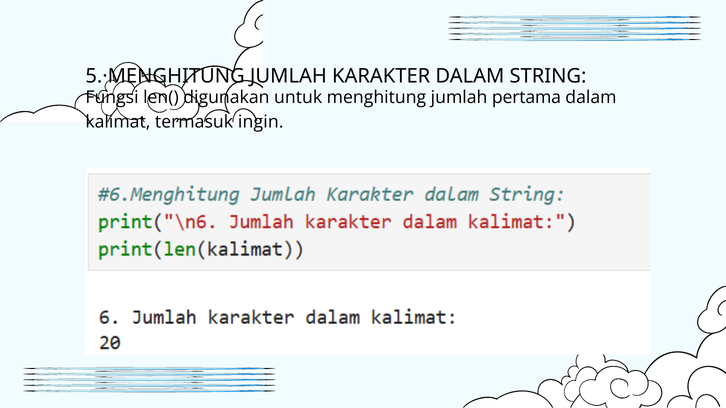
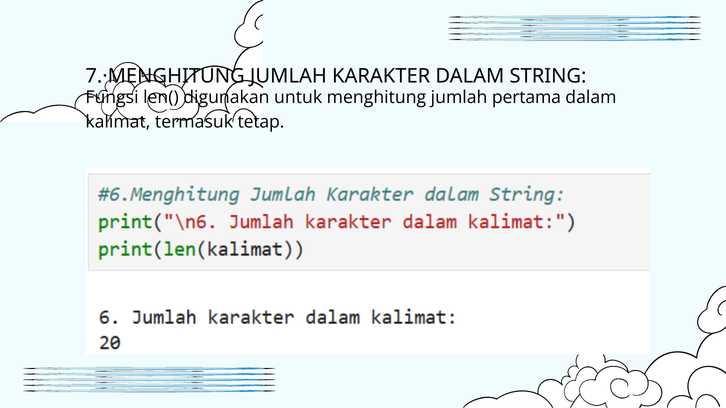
5.·MENGHITUNG: 5.·MENGHITUNG -> 7.·MENGHITUNG (165, 76)
ingin: ingin -> tetap (261, 122)
